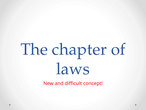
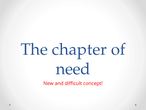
laws: laws -> need (73, 69)
